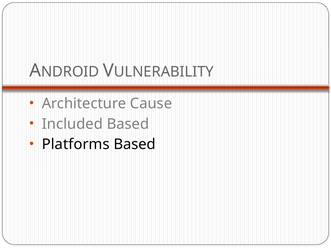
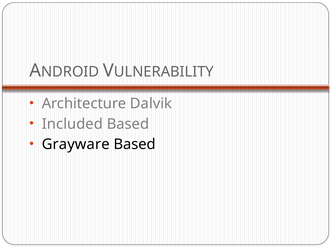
Cause: Cause -> Dalvik (151, 104)
Platforms: Platforms -> Grayware (76, 144)
